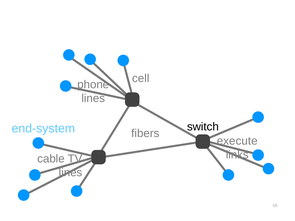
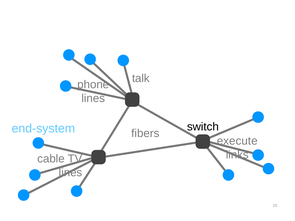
cell: cell -> talk (141, 78)
